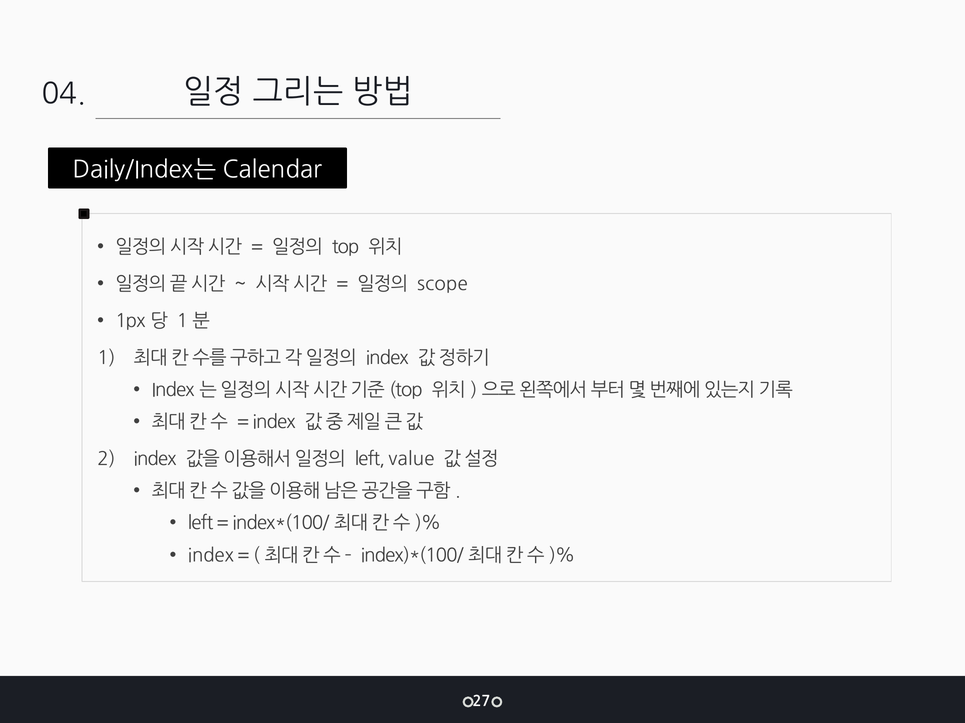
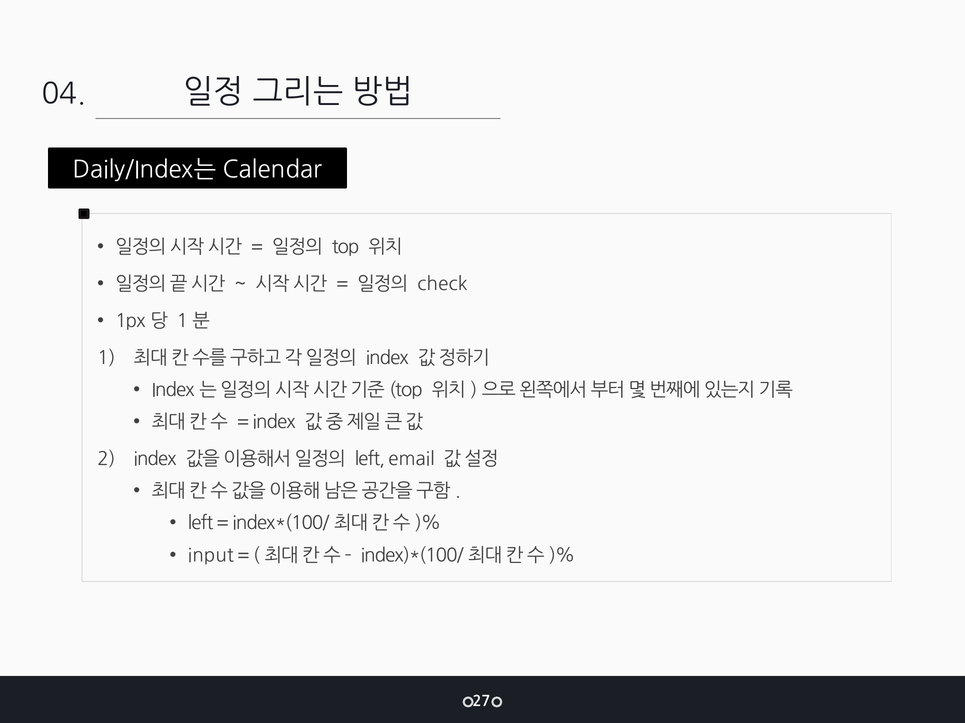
scope: scope -> check (442, 284)
value: value -> email (412, 460)
index: index -> input (211, 556)
